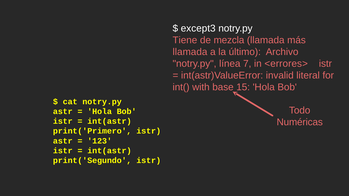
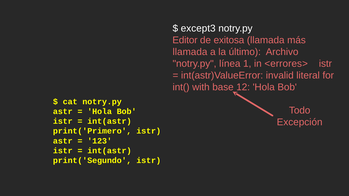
Tiene: Tiene -> Editor (185, 40)
mezcla: mezcla -> exitosa (229, 40)
7: 7 -> 1 (247, 64)
15: 15 -> 12 (243, 87)
Numéricas: Numéricas -> Excepción (300, 122)
